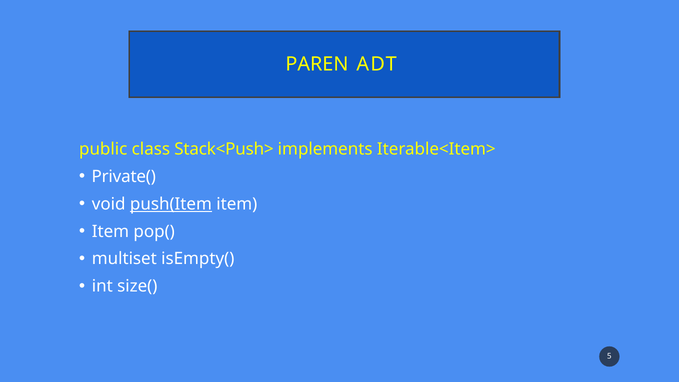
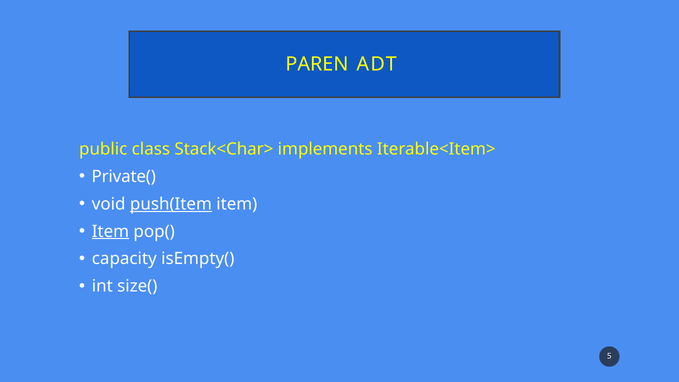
Stack<Push>: Stack<Push> -> Stack<Char> (224, 149)
Item underline: none -> present (110, 231)
multiset: multiset -> capacity (124, 259)
